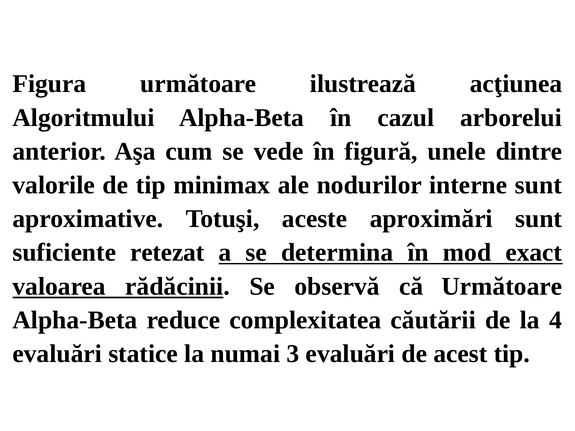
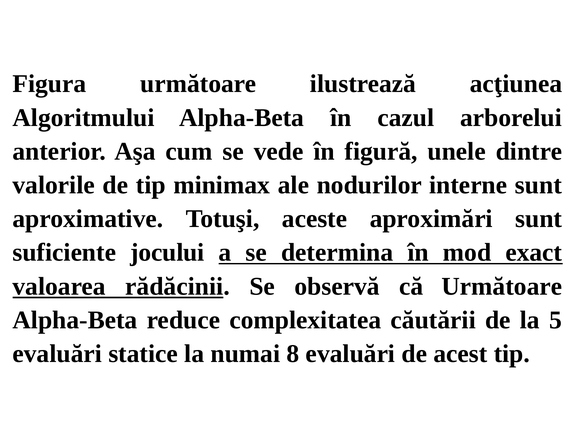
retezat: retezat -> jocului (167, 253)
4: 4 -> 5 (555, 320)
3: 3 -> 8 (293, 354)
